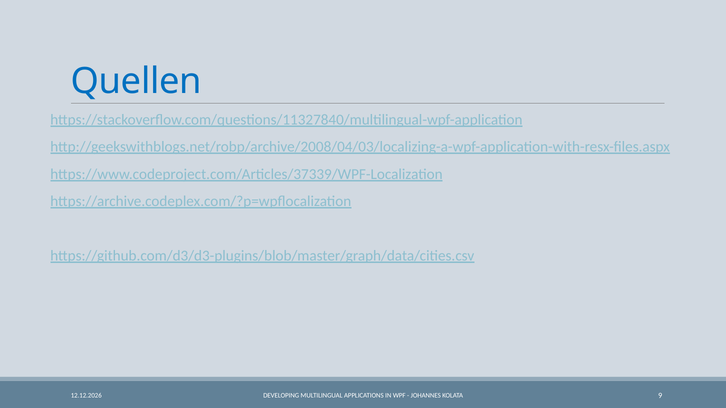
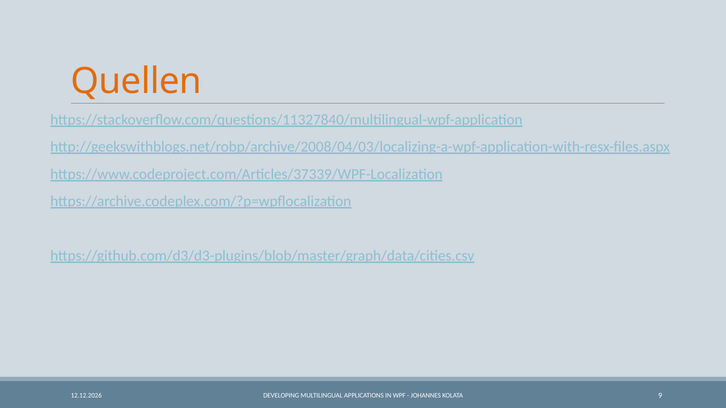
Quellen colour: blue -> orange (136, 81)
